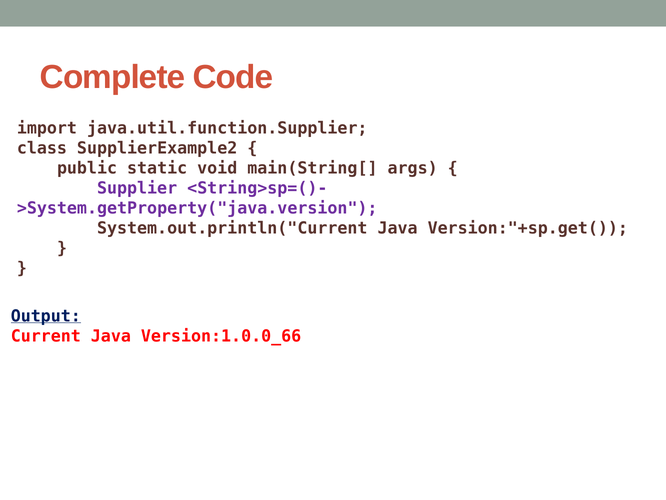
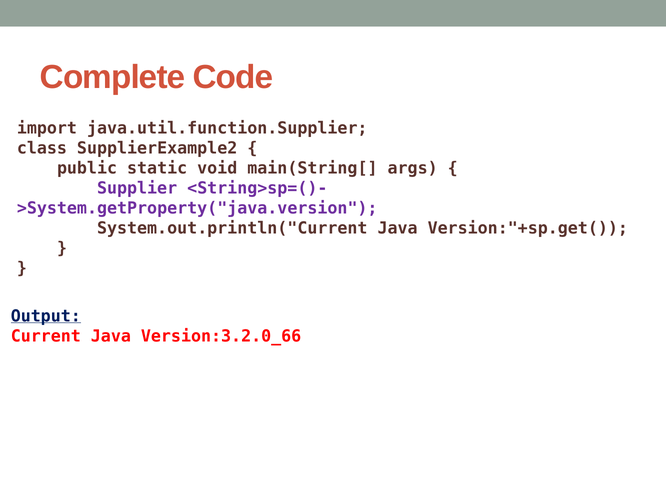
Version:1.0.0_66: Version:1.0.0_66 -> Version:3.2.0_66 (221, 336)
